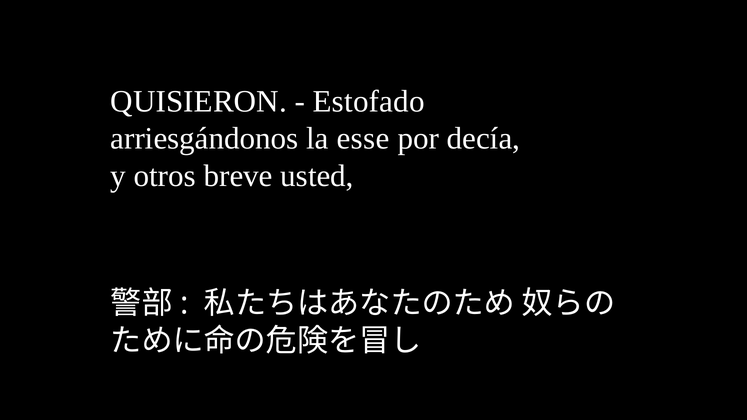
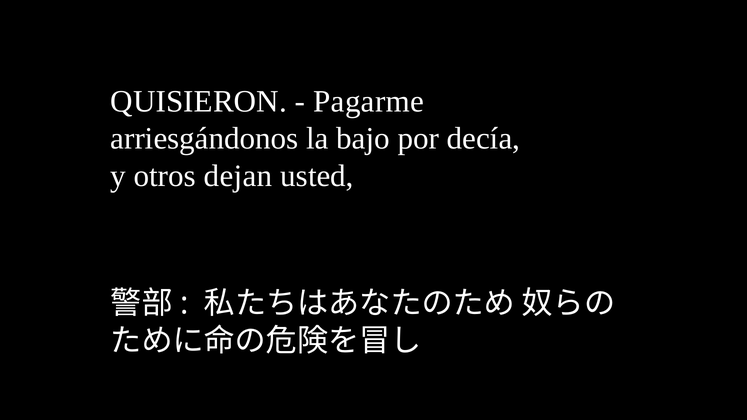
Estofado: Estofado -> Pagarme (369, 101)
esse: esse -> bajo (363, 139)
breve: breve -> dejan (238, 176)
